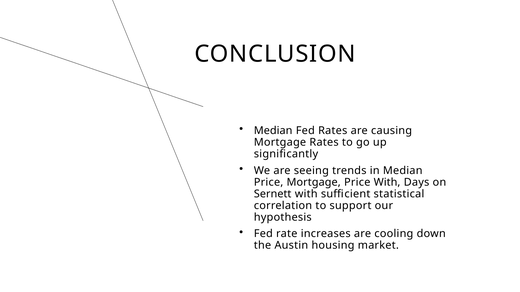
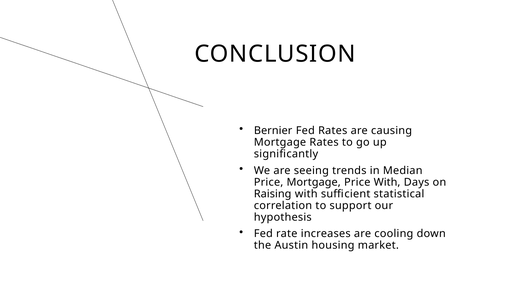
Median: Median -> Bernier (273, 131)
Sernett: Sernett -> Raising (273, 194)
